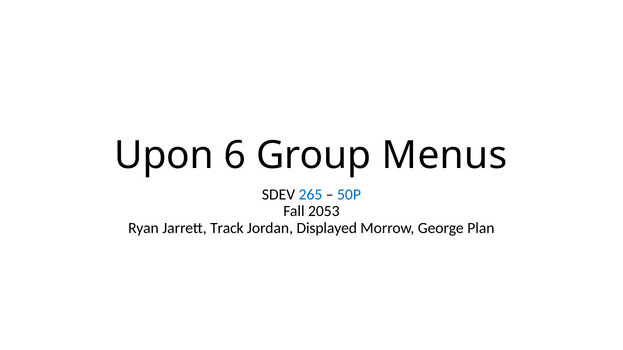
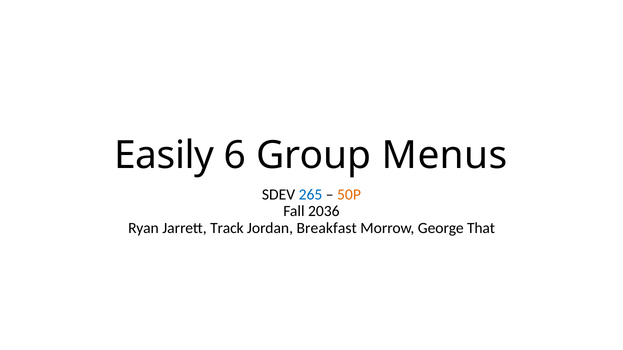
Upon: Upon -> Easily (164, 156)
50P colour: blue -> orange (349, 195)
2053: 2053 -> 2036 (324, 212)
Displayed: Displayed -> Breakfast (327, 228)
Plan: Plan -> That (481, 228)
